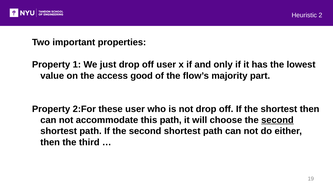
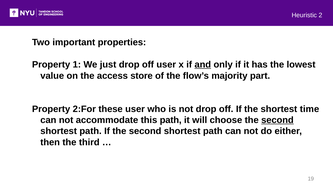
and underline: none -> present (203, 65)
good: good -> store (142, 76)
shortest then: then -> time (309, 109)
